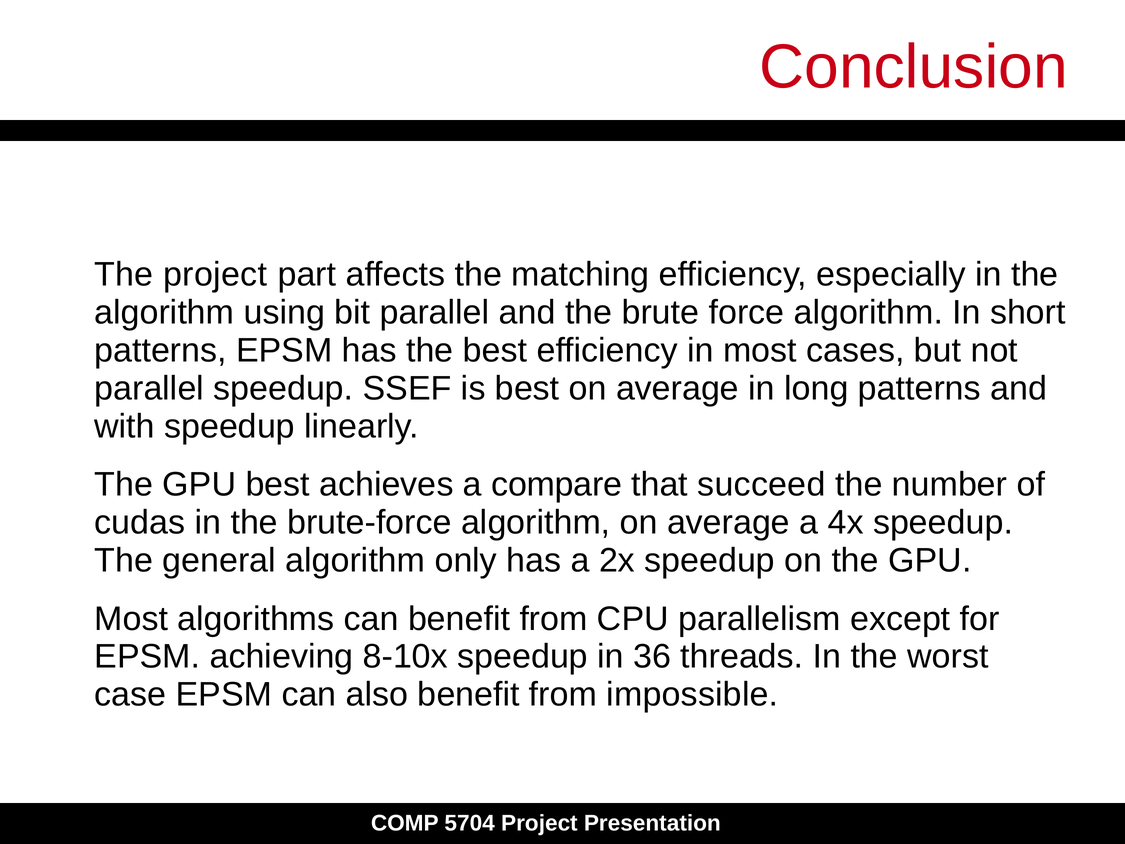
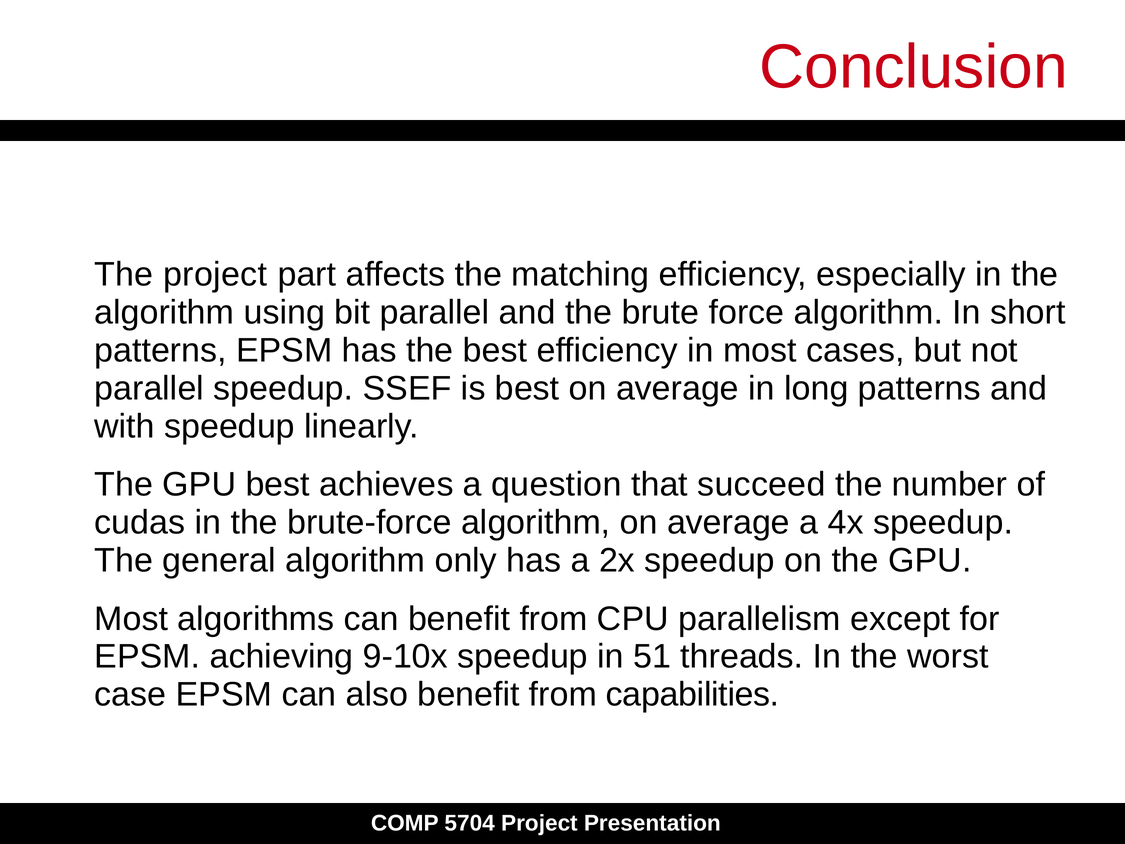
compare: compare -> question (556, 484)
8-10x: 8-10x -> 9-10x (405, 656)
36: 36 -> 51 (652, 656)
impossible: impossible -> capabilities (693, 694)
